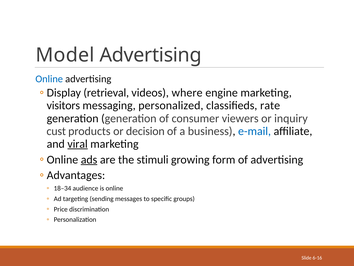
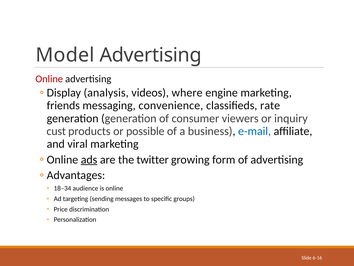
Online colour: blue -> red (49, 79)
retrieval: retrieval -> analysis (106, 93)
visitors: visitors -> friends (63, 105)
personalized: personalized -> convenience (171, 105)
decision: decision -> possible (145, 131)
viral underline: present -> none (78, 144)
stimuli: stimuli -> twitter (153, 159)
